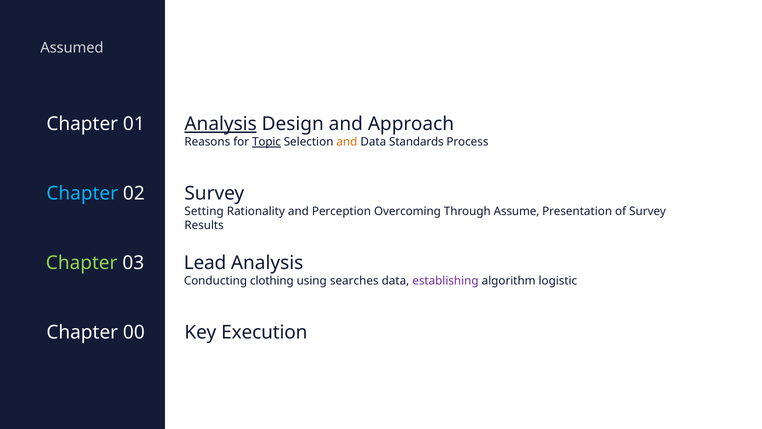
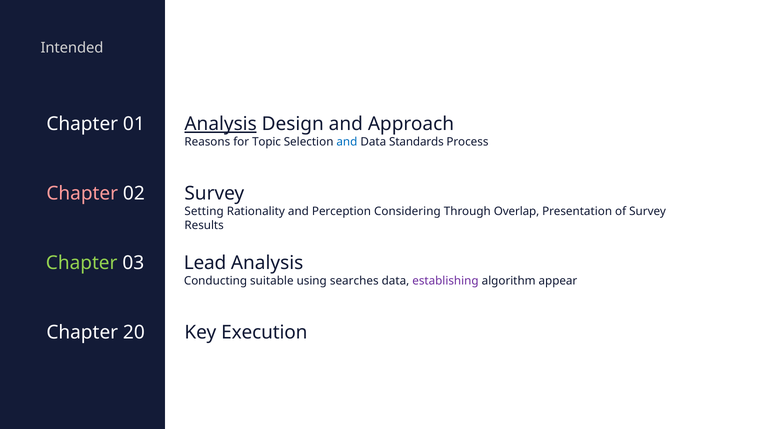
Assumed: Assumed -> Intended (72, 48)
Topic underline: present -> none (267, 142)
and colour: orange -> blue (347, 142)
Chapter colour: light blue -> pink (82, 193)
Overcoming: Overcoming -> Considering (407, 211)
Assume: Assume -> Overlap (517, 211)
clothing: clothing -> suitable (272, 281)
logistic: logistic -> appear (558, 281)
00: 00 -> 20 (134, 332)
